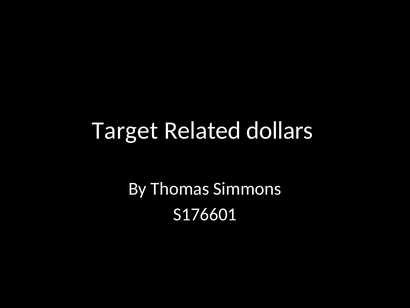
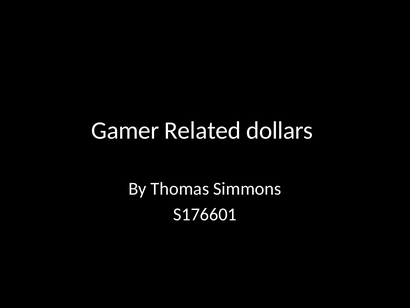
Target: Target -> Gamer (125, 130)
